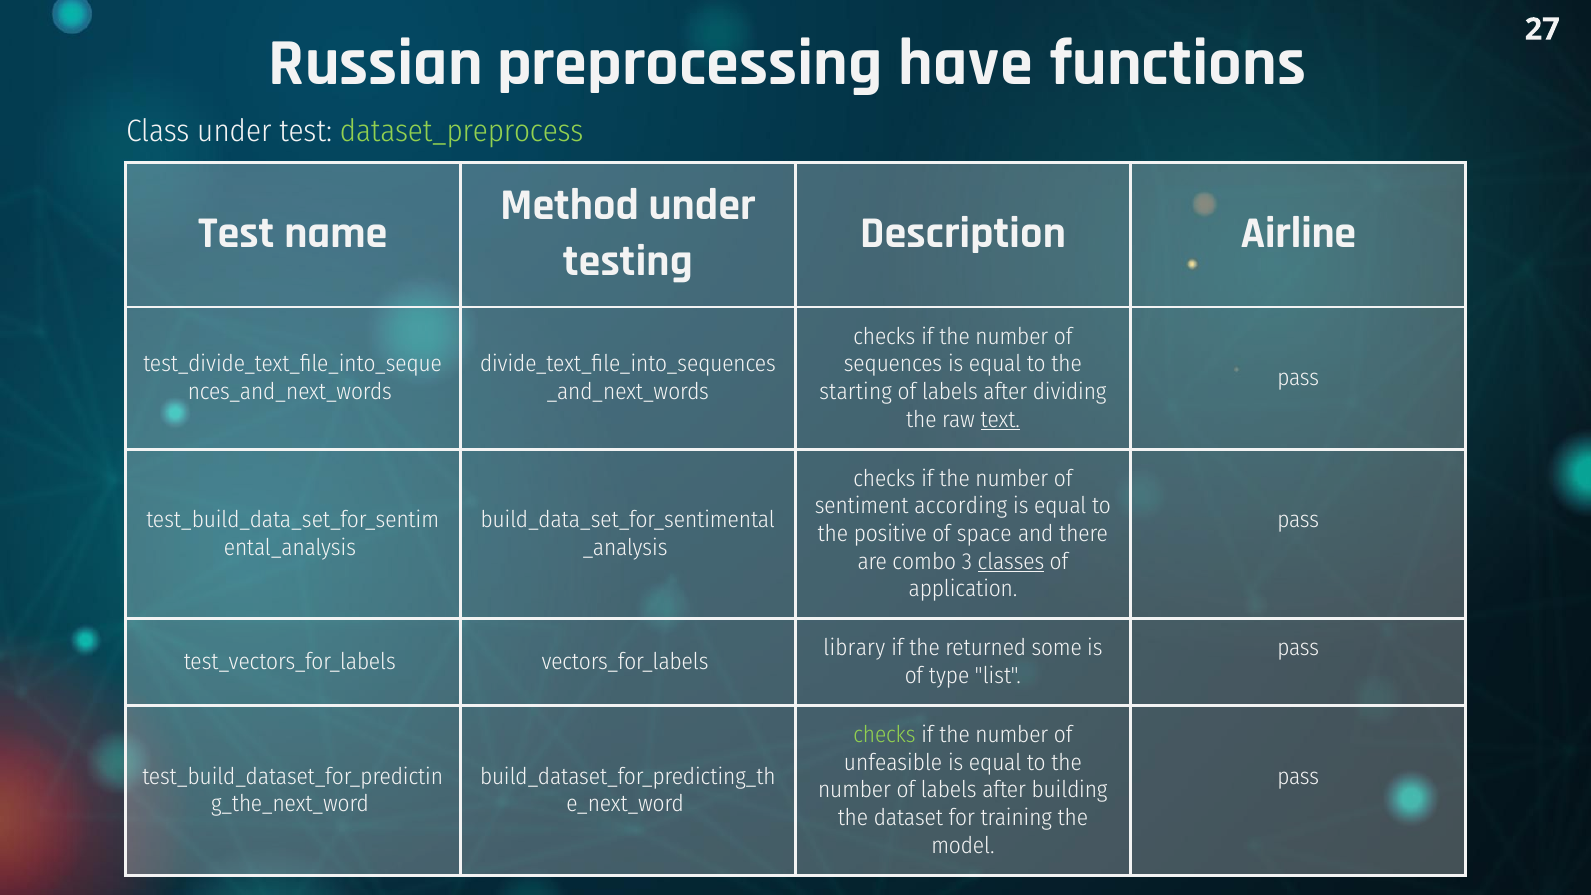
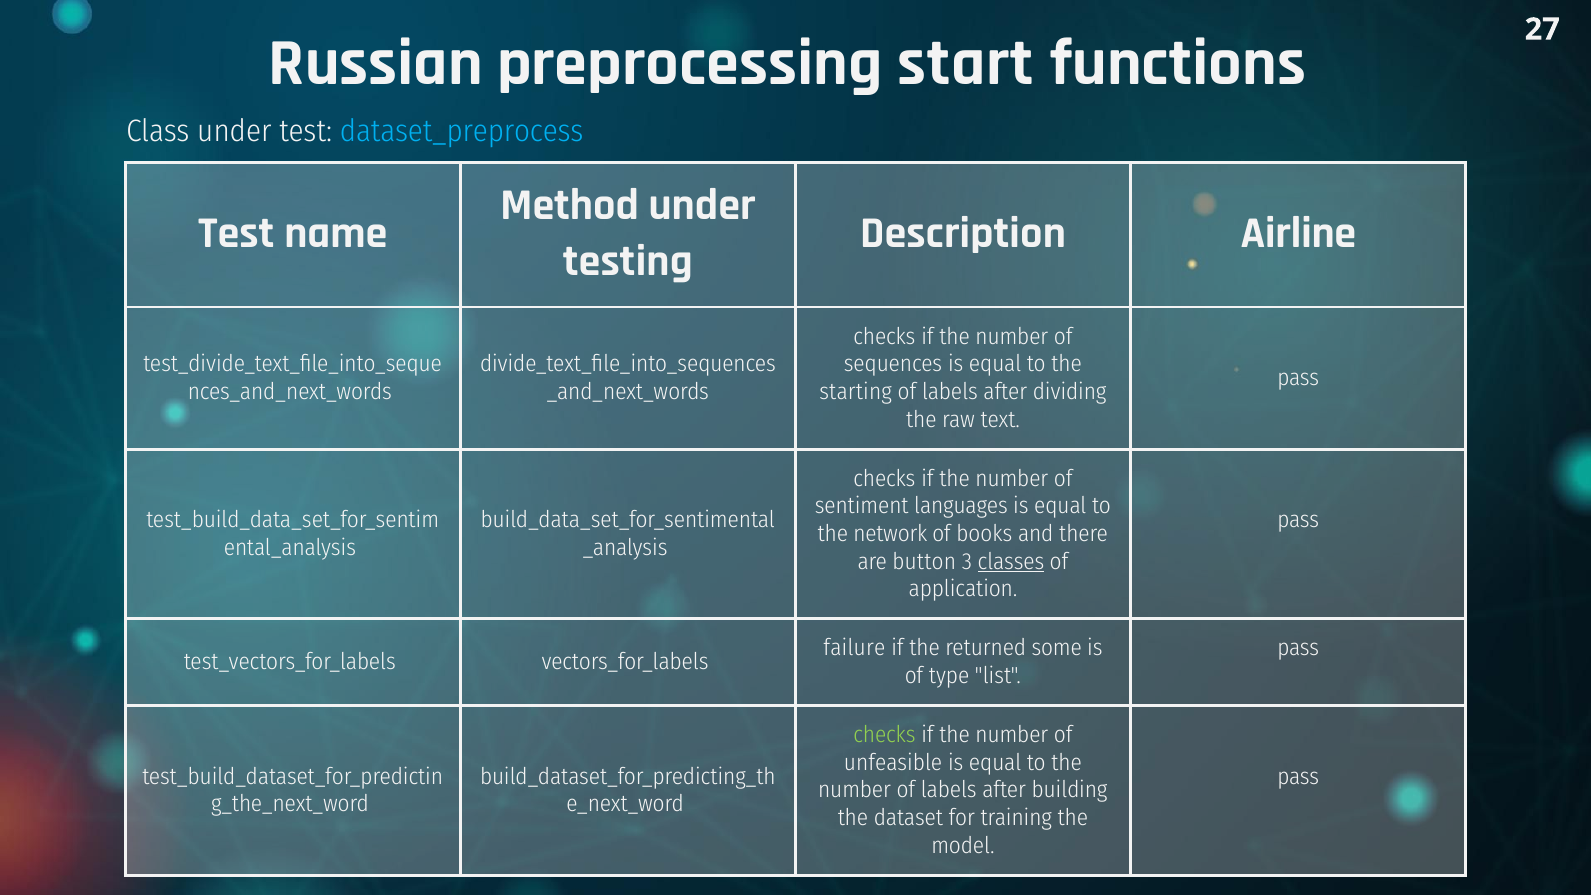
have: have -> start (966, 63)
dataset_preprocess colour: light green -> light blue (462, 131)
text underline: present -> none (1000, 419)
according: according -> languages (961, 506)
positive: positive -> network (890, 534)
space: space -> books (984, 534)
combo: combo -> button (924, 561)
library: library -> failure (854, 648)
